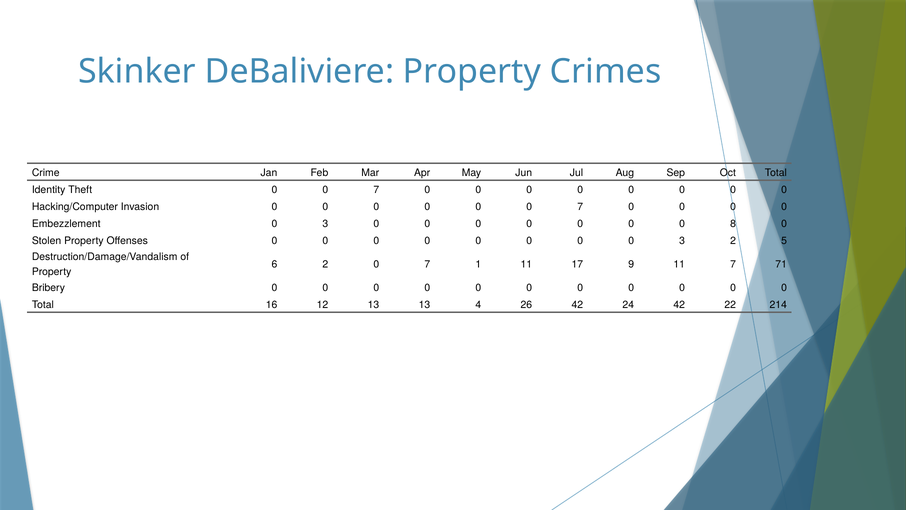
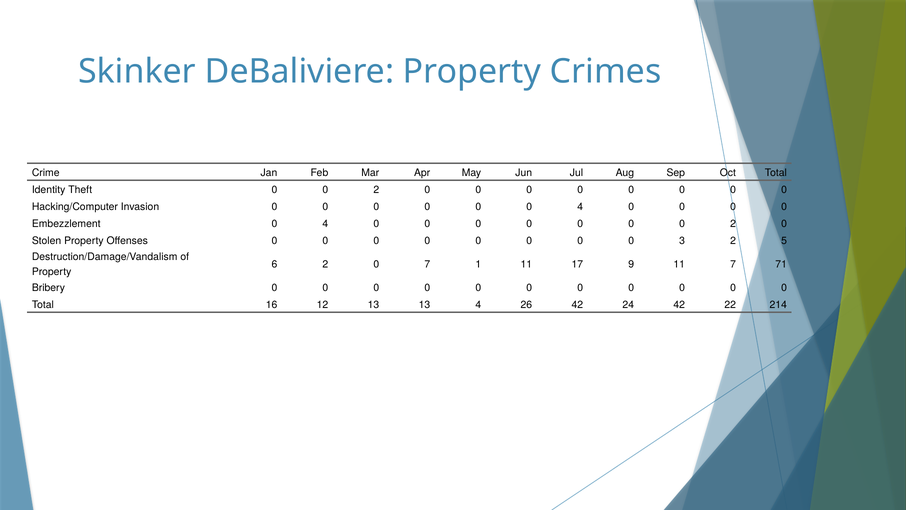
Theft 0 0 7: 7 -> 2 (376, 190)
0 0 0 7: 7 -> 4 (580, 207)
Embezzlement 0 3: 3 -> 4 (325, 224)
0 0 0 8: 8 -> 2 (733, 224)
